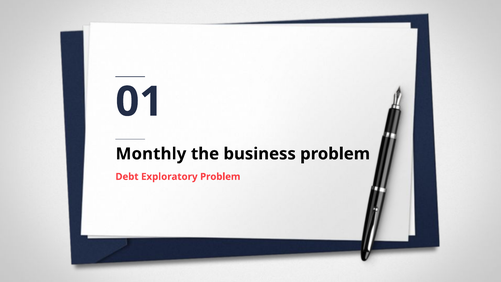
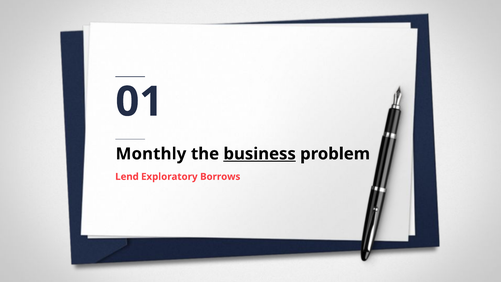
business underline: none -> present (260, 154)
Debt: Debt -> Lend (127, 177)
Exploratory Problem: Problem -> Borrows (220, 177)
